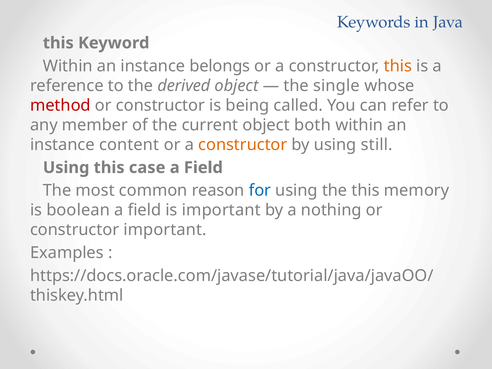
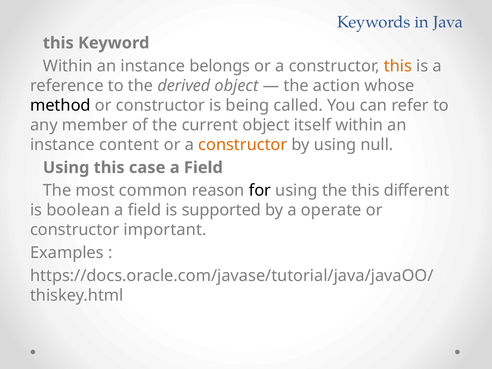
single: single -> action (337, 86)
method colour: red -> black (60, 105)
both: both -> itself (313, 125)
still: still -> null (377, 145)
for colour: blue -> black (260, 191)
memory: memory -> different (417, 191)
is important: important -> supported (221, 210)
nothing: nothing -> operate (331, 210)
